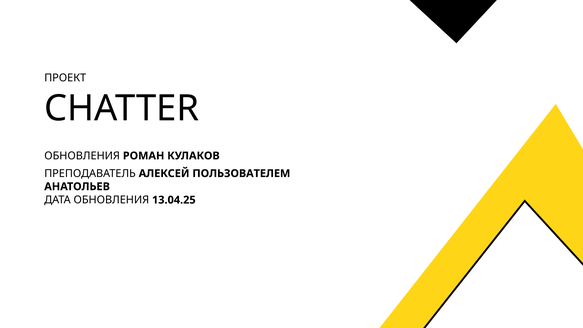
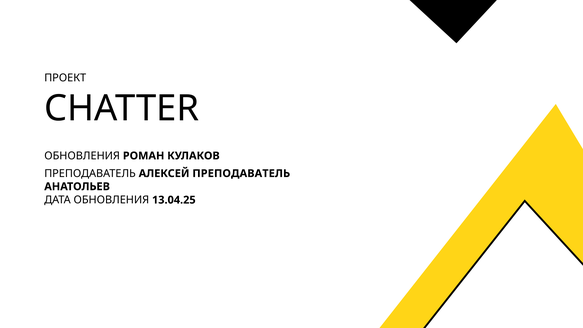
АЛЕКСЕЙ ПОЛЬЗОВАТЕЛЕМ: ПОЛЬЗОВАТЕЛЕМ -> ПРЕПОДАВАТЕЛЬ (241, 173)
